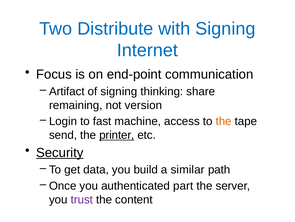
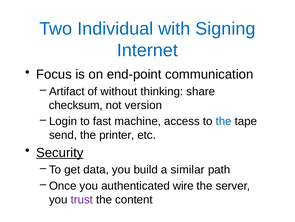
Distribute: Distribute -> Individual (115, 29)
of signing: signing -> without (119, 91)
remaining: remaining -> checksum (76, 105)
the colour: orange -> blue (224, 121)
printer underline: present -> none (117, 135)
part: part -> wire (183, 185)
